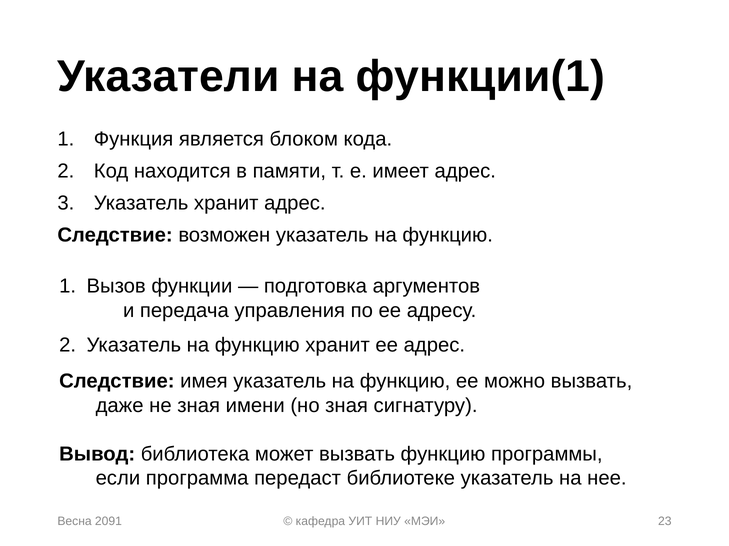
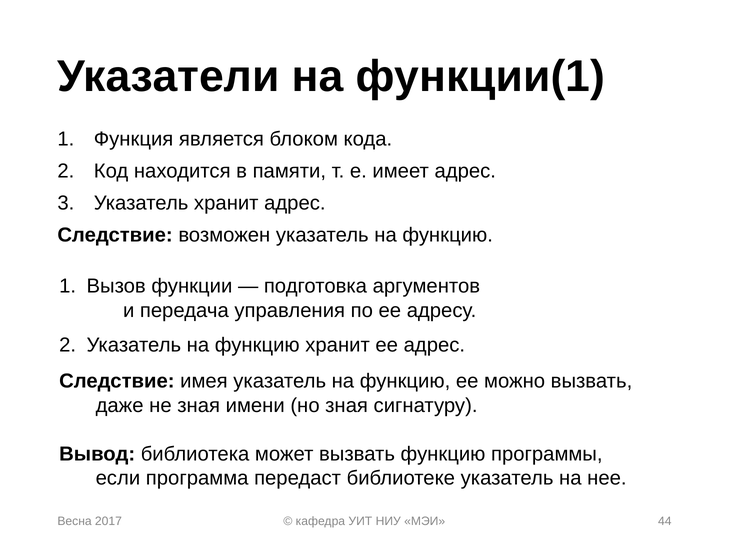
2091: 2091 -> 2017 (108, 522)
23: 23 -> 44 (665, 522)
